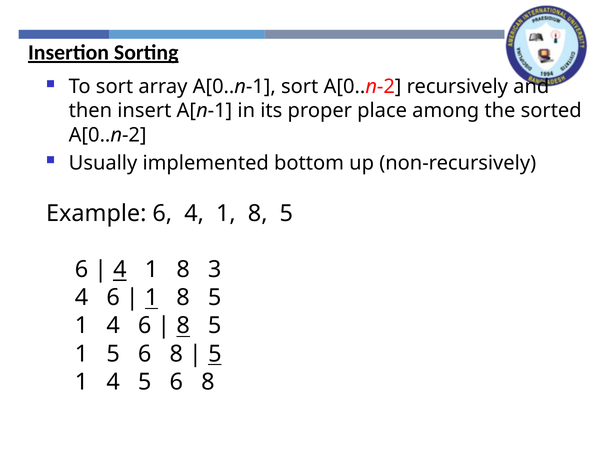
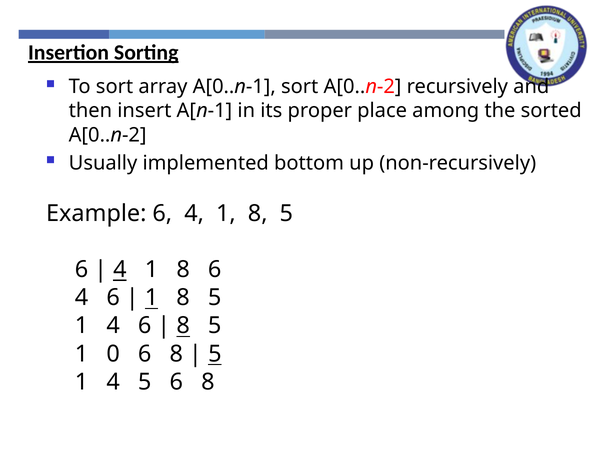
8 3: 3 -> 6 (215, 270)
1 5: 5 -> 0 (113, 354)
